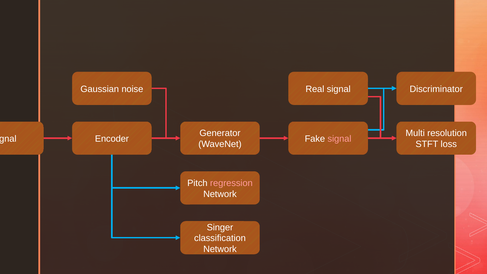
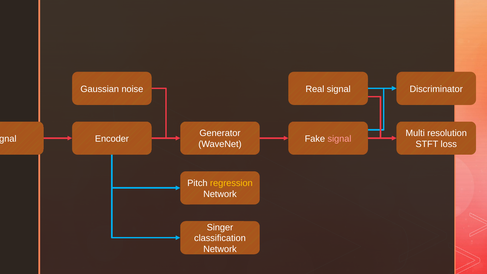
regression colour: pink -> yellow (231, 183)
